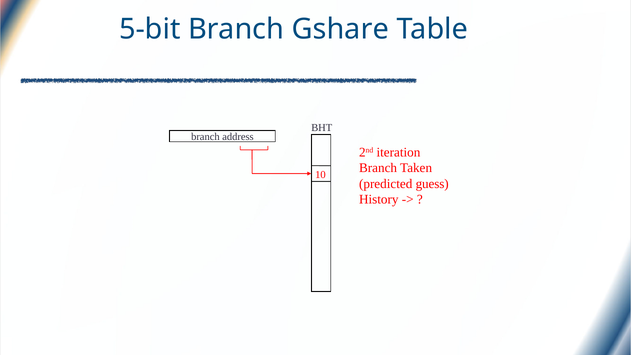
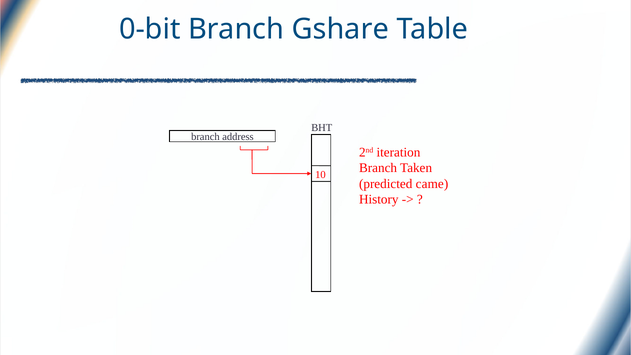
5-bit: 5-bit -> 0-bit (150, 29)
guess: guess -> came (432, 184)
